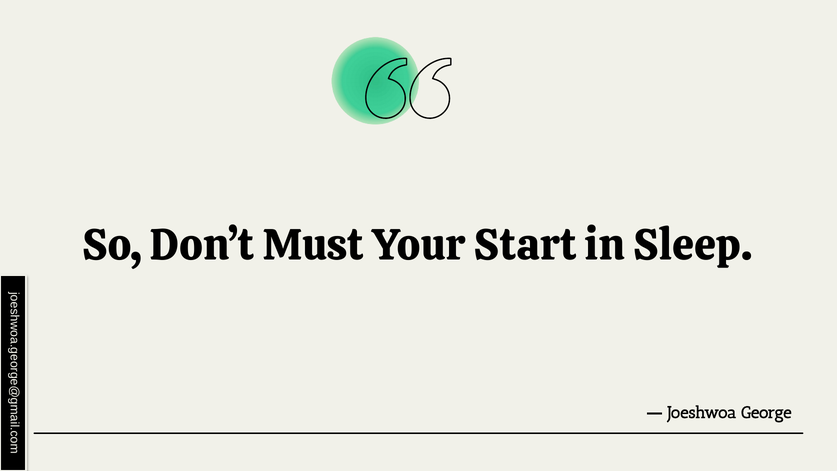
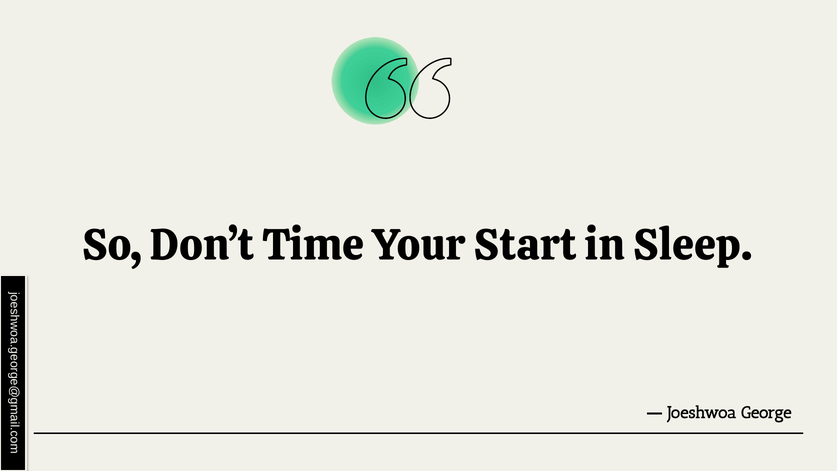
Must: Must -> Time (313, 245)
